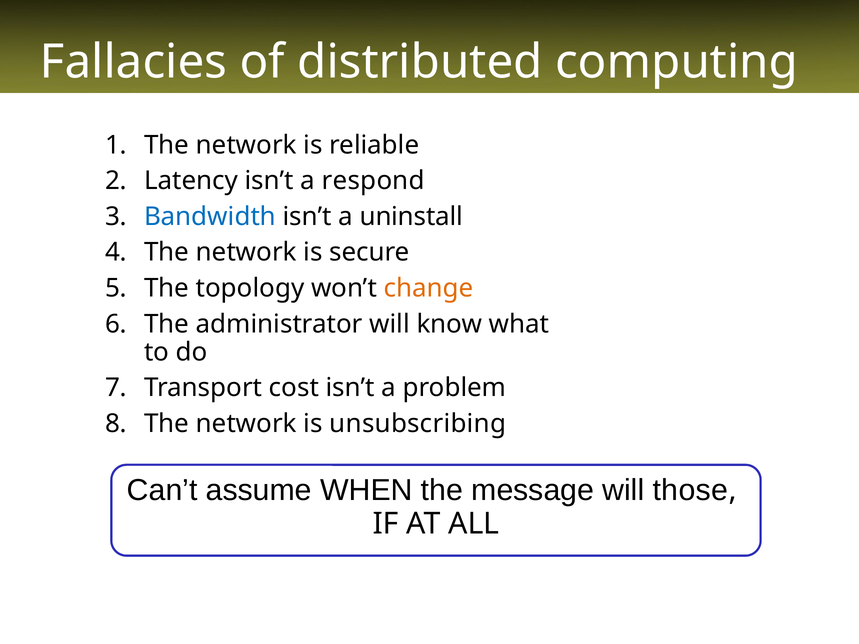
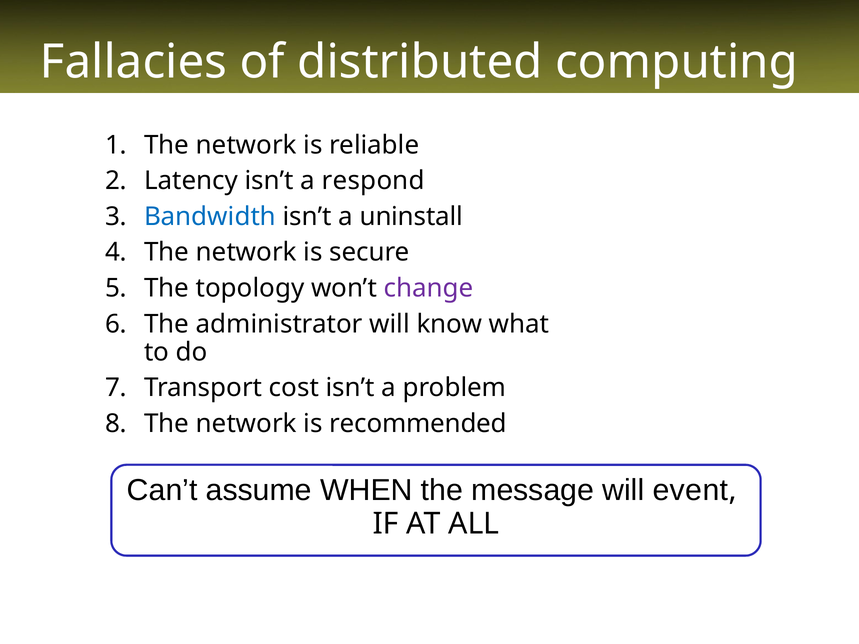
change colour: orange -> purple (428, 288)
unsubscribing: unsubscribing -> recommended (418, 424)
those: those -> event (690, 490)
